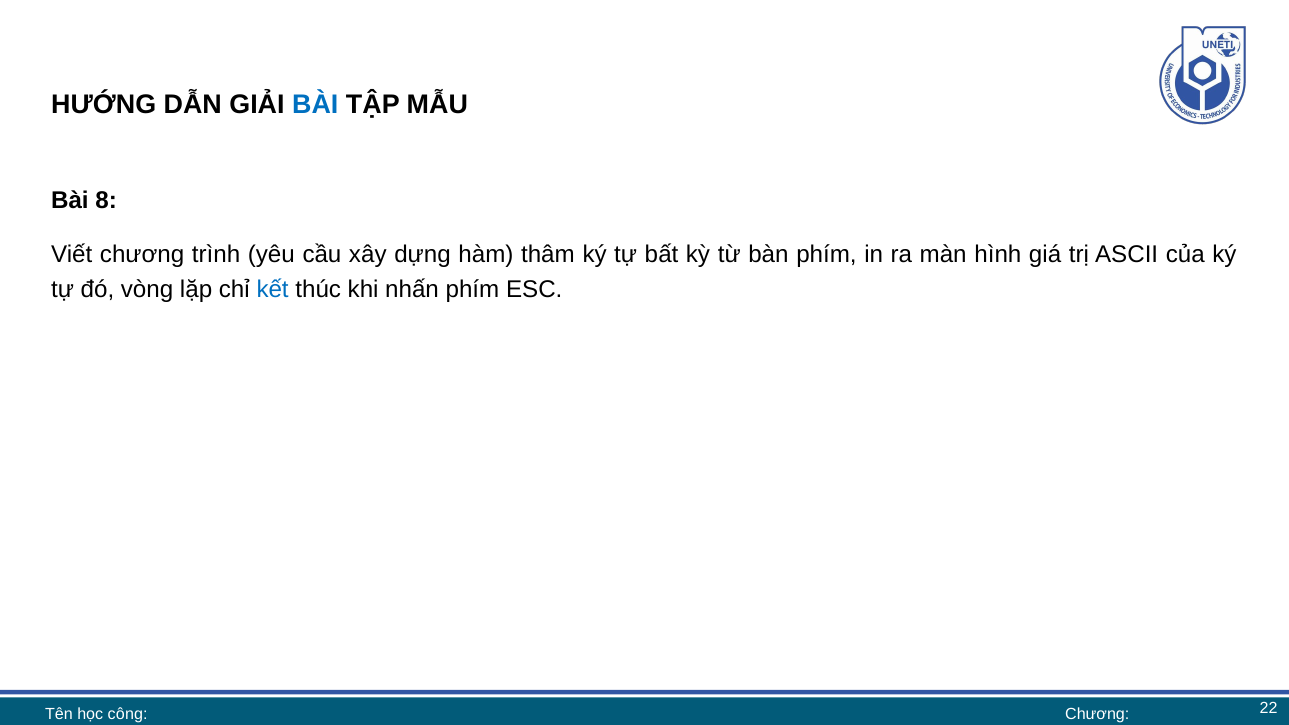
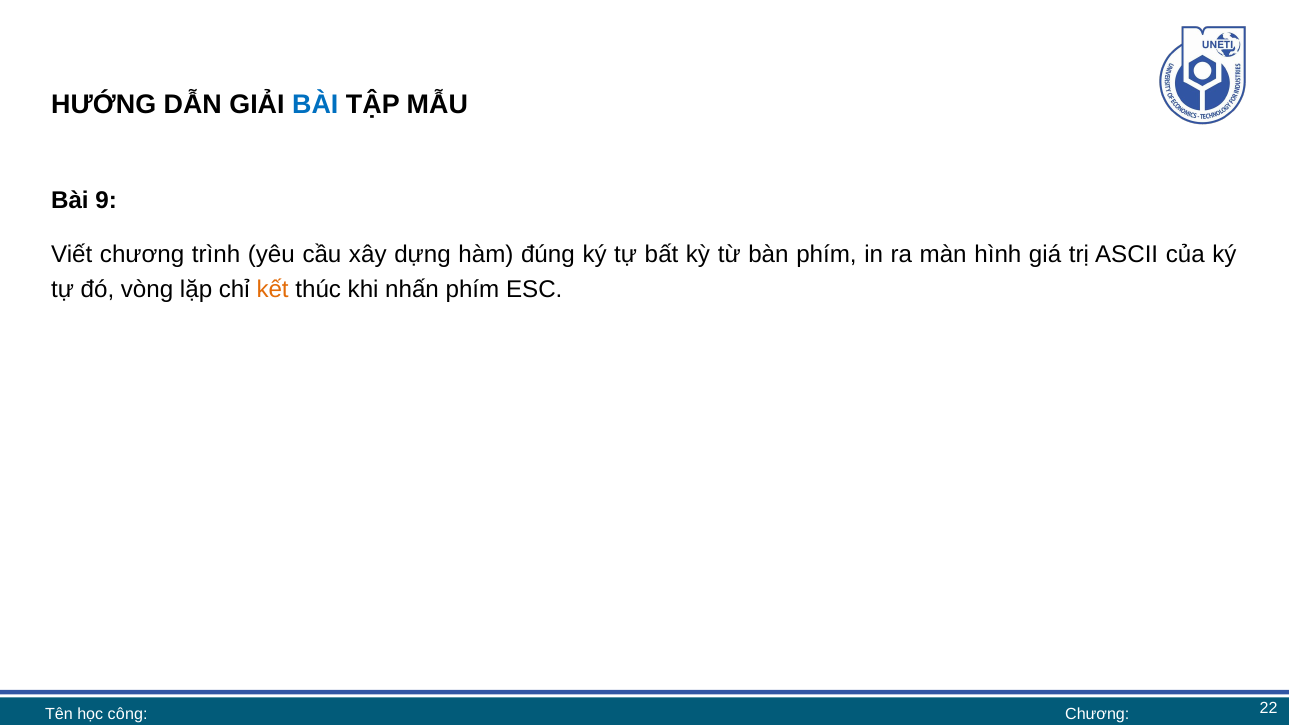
8: 8 -> 9 (106, 201)
thâm: thâm -> đúng (548, 255)
kết colour: blue -> orange (273, 290)
